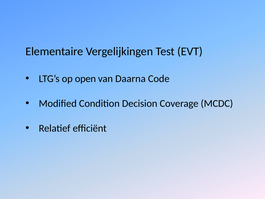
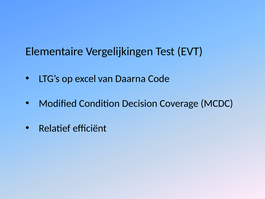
open: open -> excel (85, 79)
